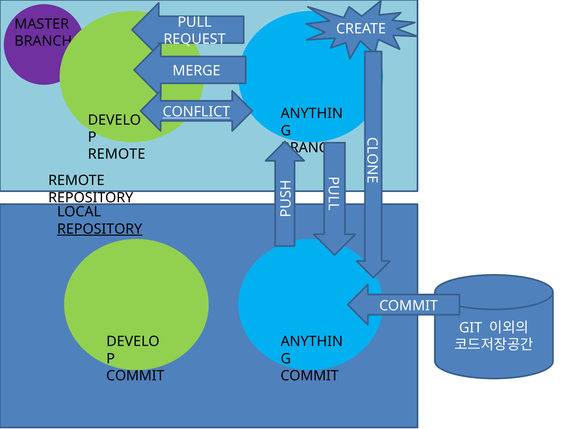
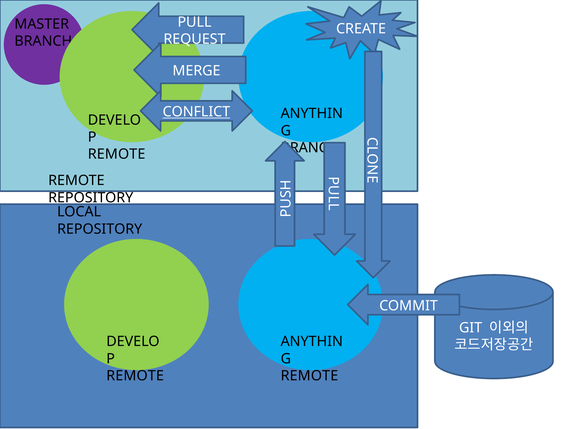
REPOSITORY underline: present -> none (100, 229)
COMMIT: COMMIT -> REMOTE (135, 376)
COMMIT: COMMIT -> REMOTE (309, 376)
